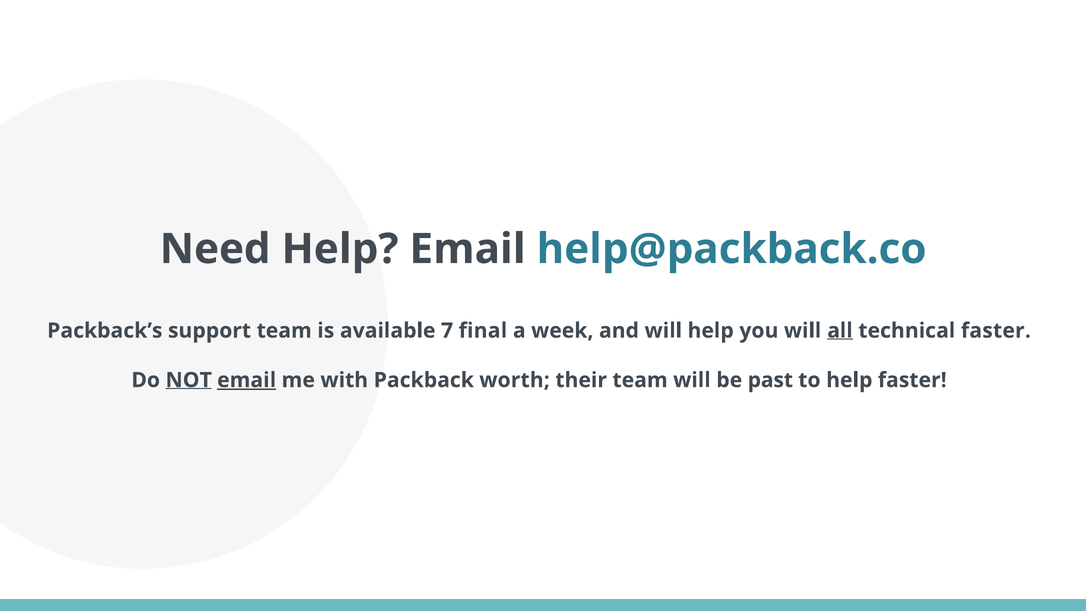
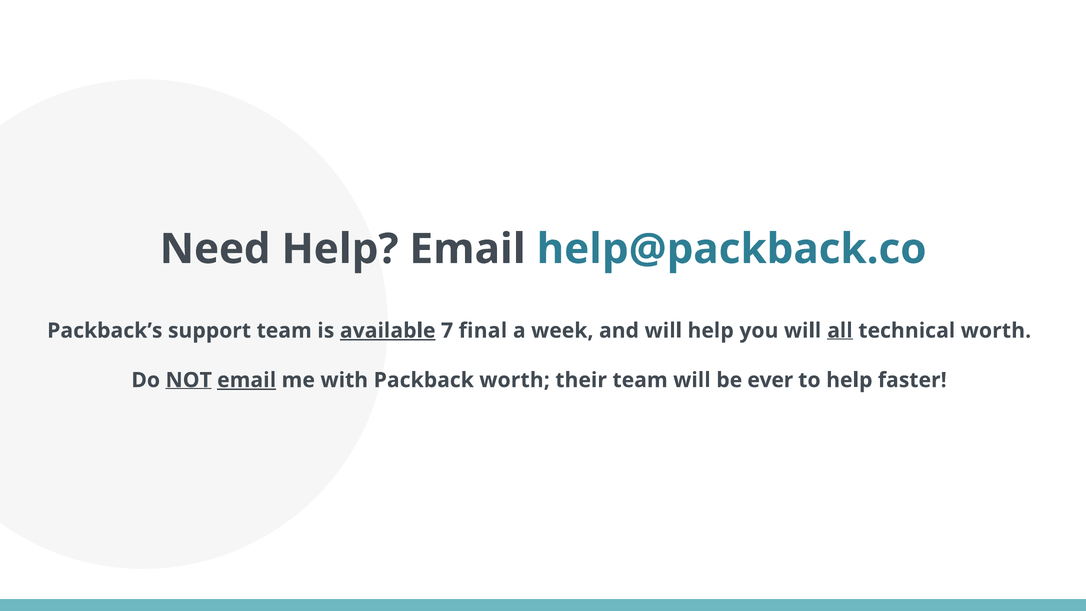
available underline: none -> present (388, 331)
technical faster: faster -> worth (996, 331)
past: past -> ever (770, 380)
